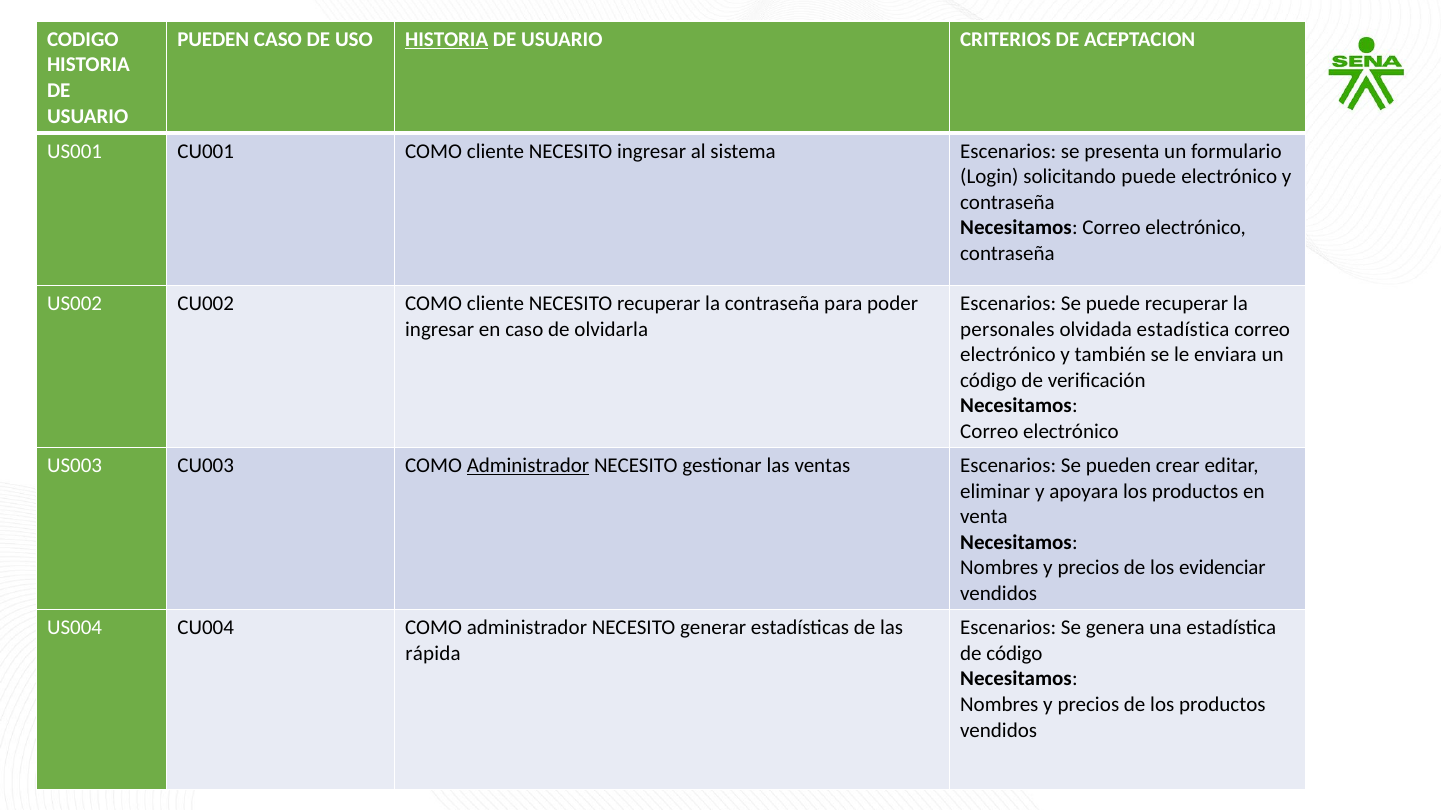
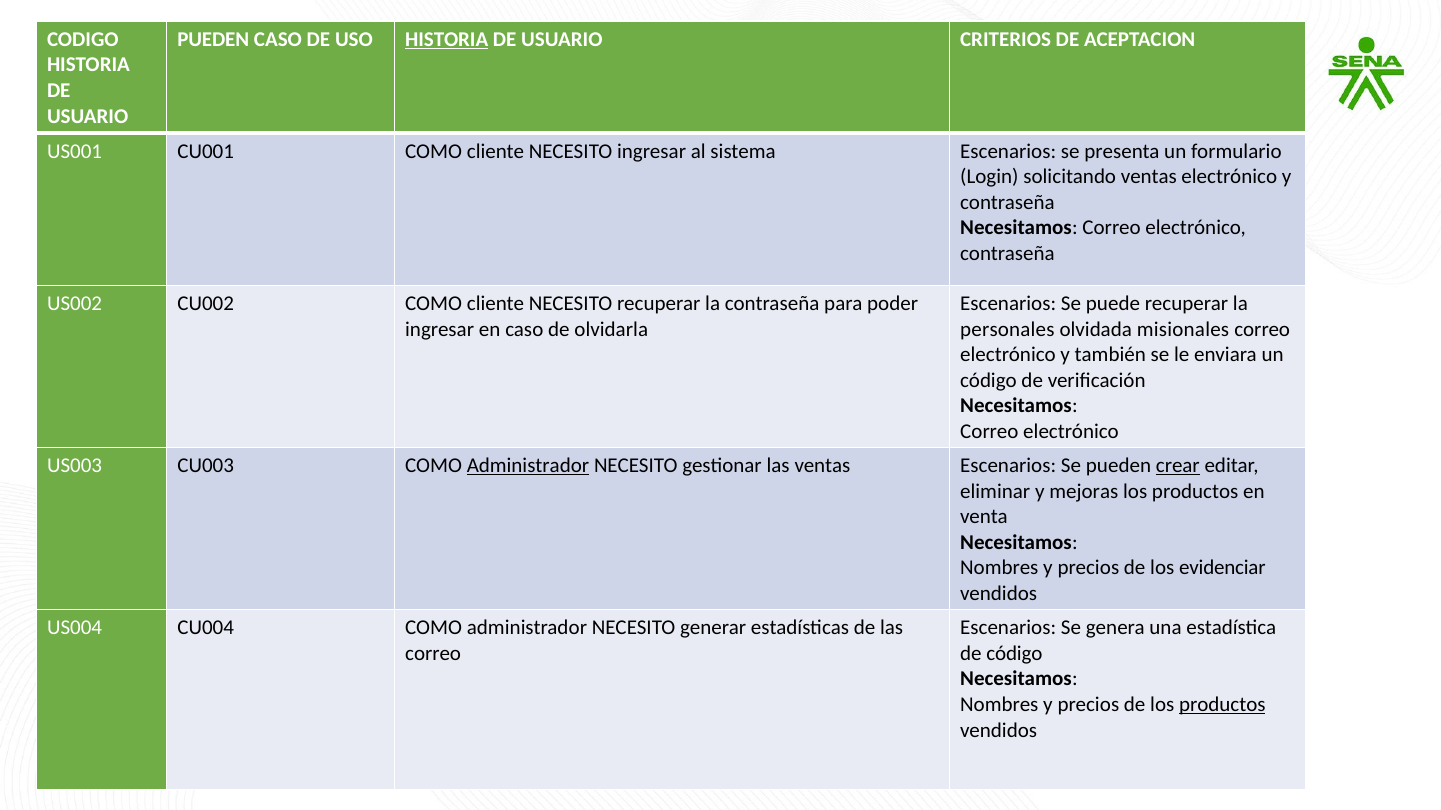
solicitando puede: puede -> ventas (1149, 177)
olvidada estadística: estadística -> misionales (1183, 329)
crear underline: none -> present (1178, 466)
apoyara: apoyara -> mejoras (1084, 492)
rápida: rápida -> correo (433, 654)
productos underline: none -> present (1222, 705)
